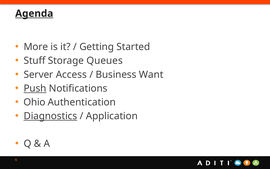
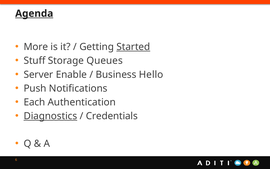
Started underline: none -> present (133, 47)
Access: Access -> Enable (71, 74)
Want: Want -> Hello (151, 74)
Push underline: present -> none (35, 88)
Ohio: Ohio -> Each (34, 102)
Application: Application -> Credentials (112, 116)
